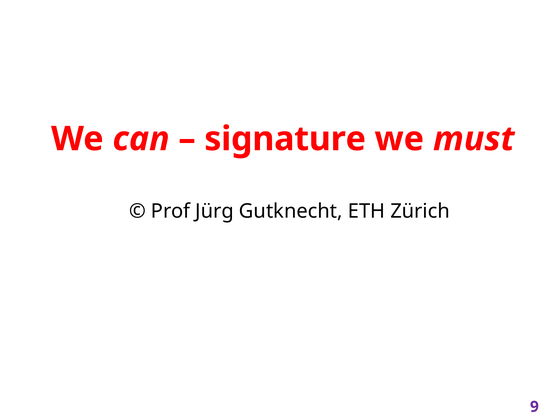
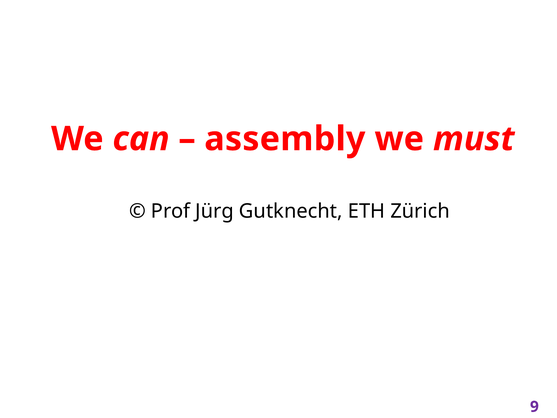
signature: signature -> assembly (285, 139)
